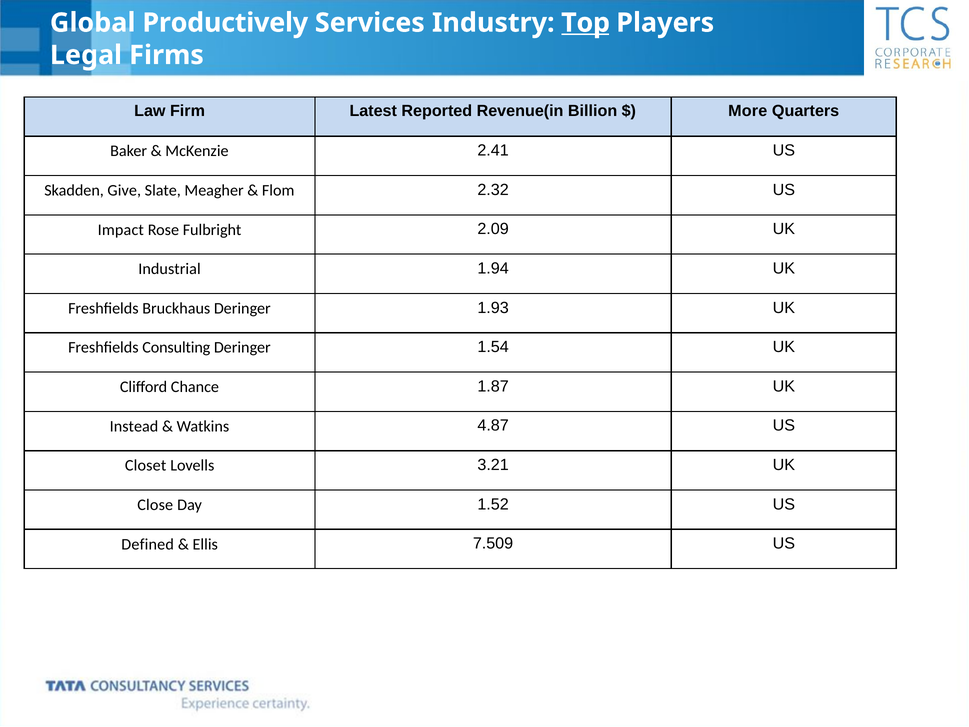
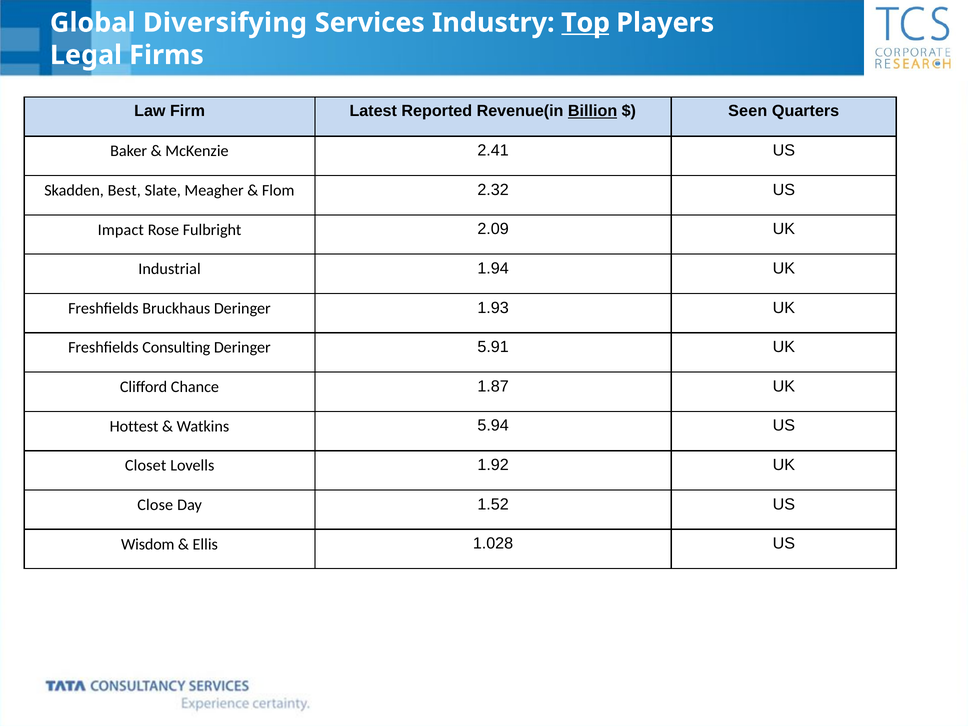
Productively: Productively -> Diversifying (225, 23)
Billion underline: none -> present (593, 111)
More: More -> Seen (748, 111)
Give: Give -> Best (124, 190)
1.54: 1.54 -> 5.91 (493, 347)
Instead: Instead -> Hottest (134, 426)
4.87: 4.87 -> 5.94 (493, 425)
3.21: 3.21 -> 1.92 (493, 465)
Defined: Defined -> Wisdom (148, 544)
7.509: 7.509 -> 1.028 (493, 543)
